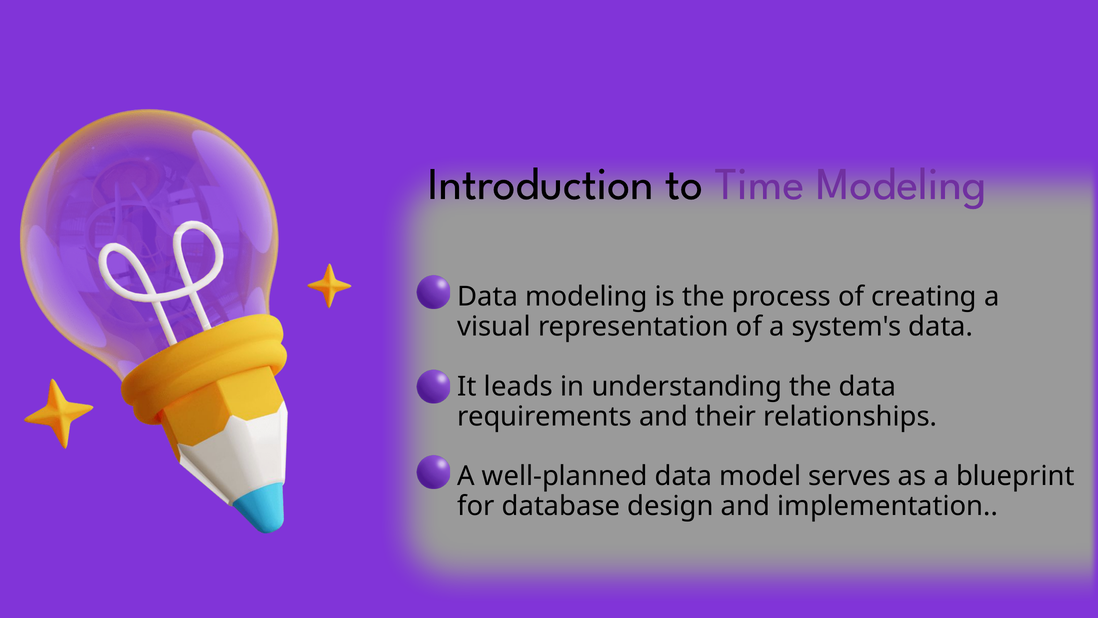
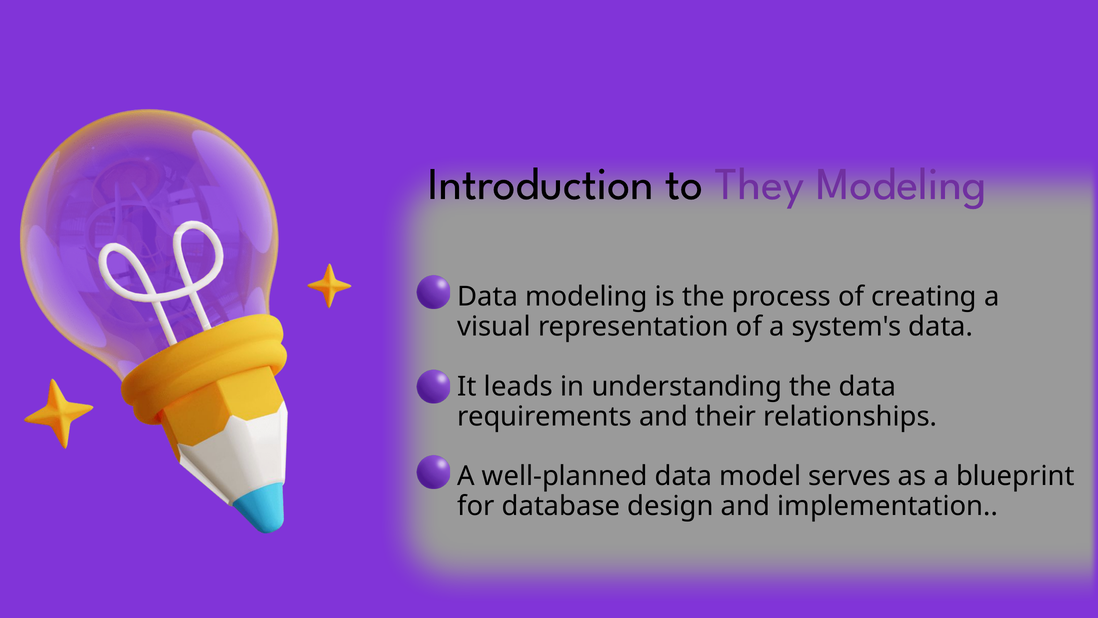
Time: Time -> They (759, 184)
